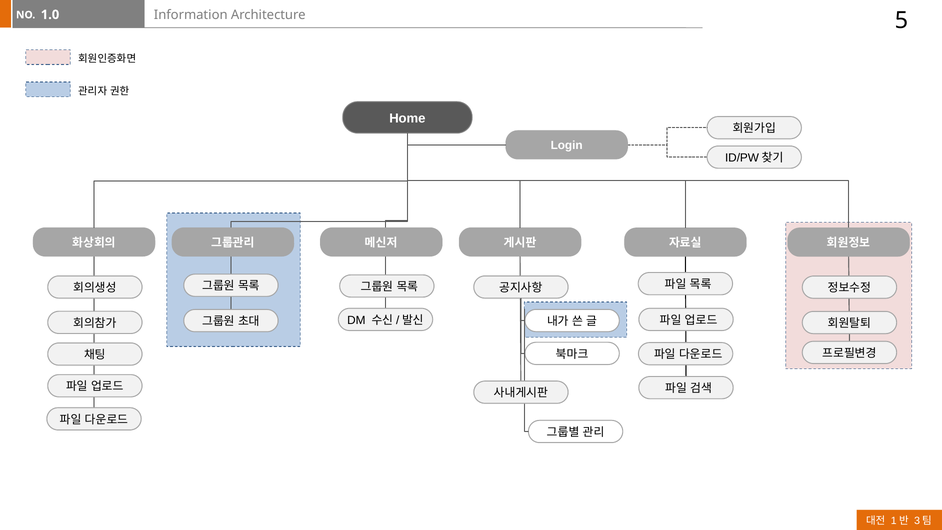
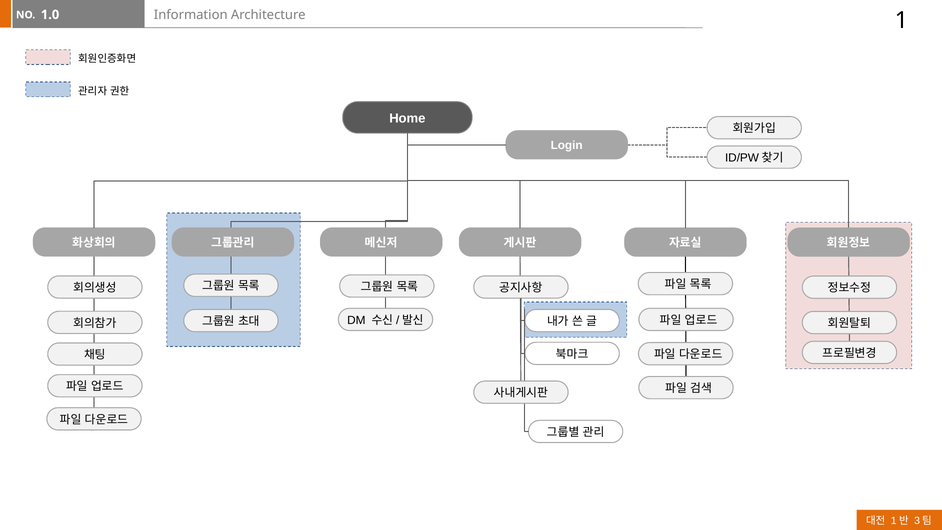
5: 5 -> 1 (901, 20)
